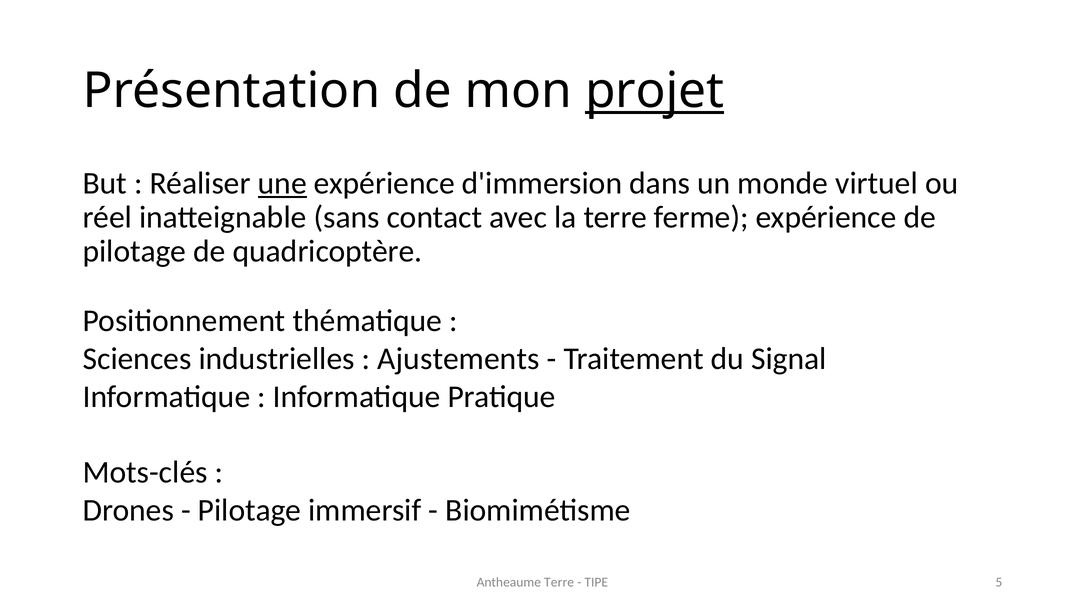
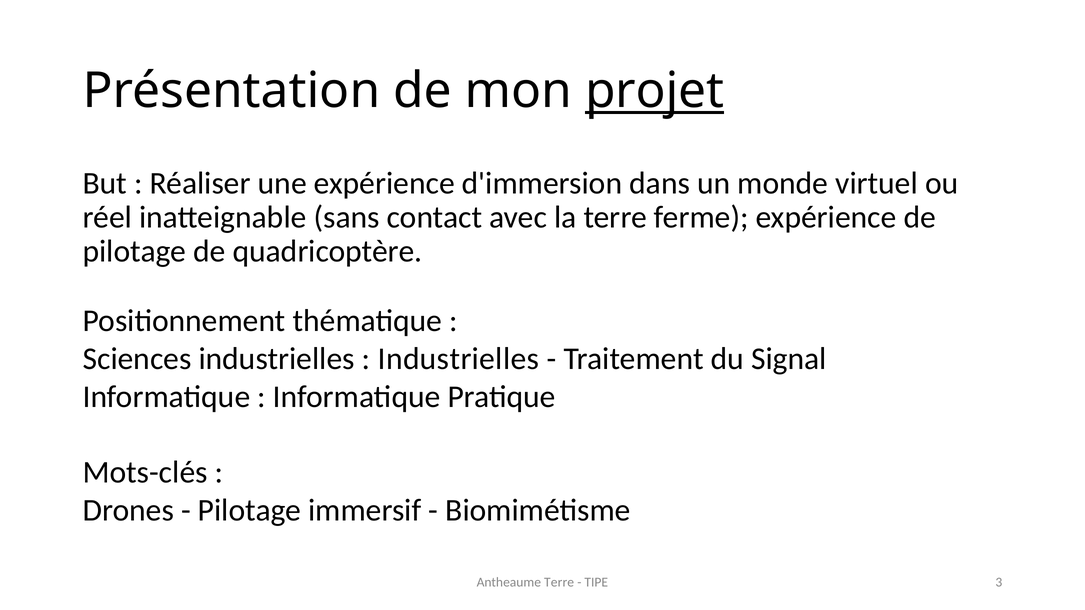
une underline: present -> none (282, 183)
Ajustements: Ajustements -> Industrielles (458, 359)
5: 5 -> 3 (999, 583)
